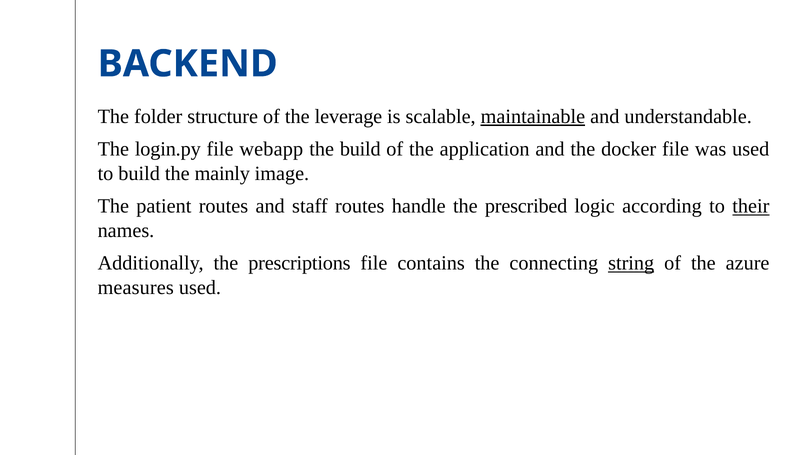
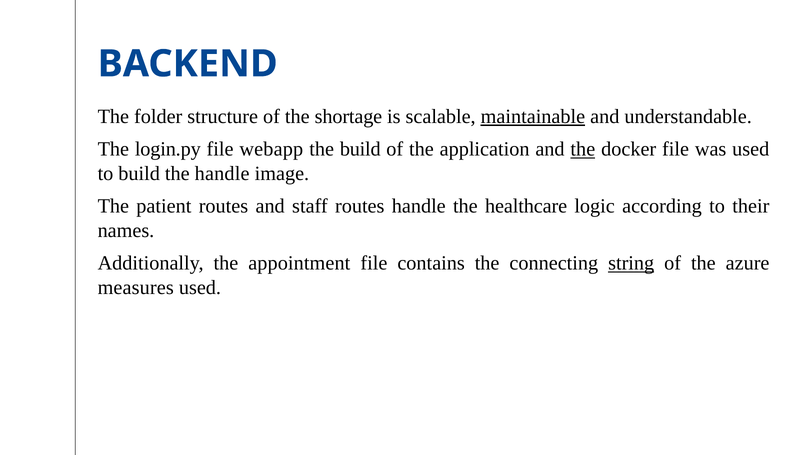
leverage: leverage -> shortage (348, 117)
the underline: none -> present (583, 149)
the mainly: mainly -> handle (222, 174)
prescribed: prescribed -> healthcare (526, 206)
their underline: present -> none (751, 206)
prescriptions: prescriptions -> appointment (299, 263)
